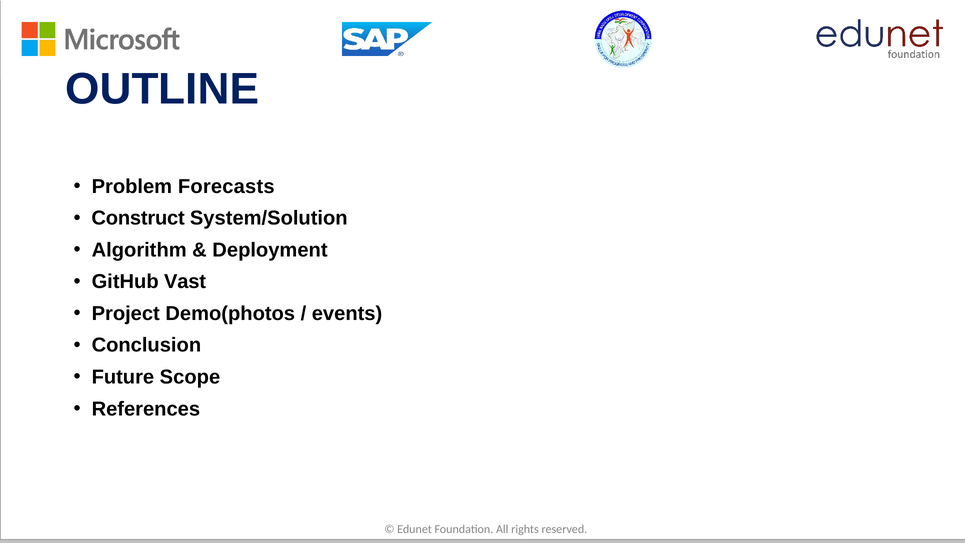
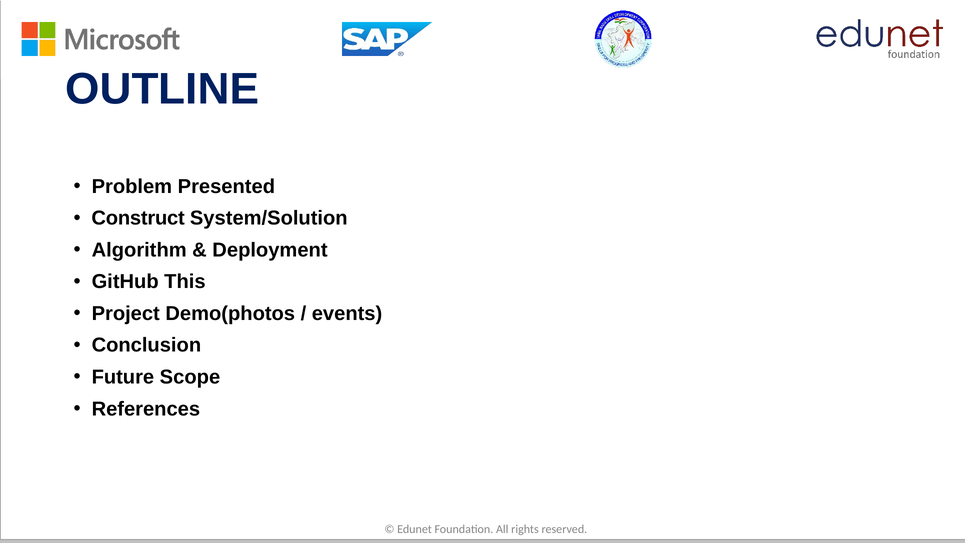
Forecasts: Forecasts -> Presented (226, 186)
Vast: Vast -> This (185, 282)
